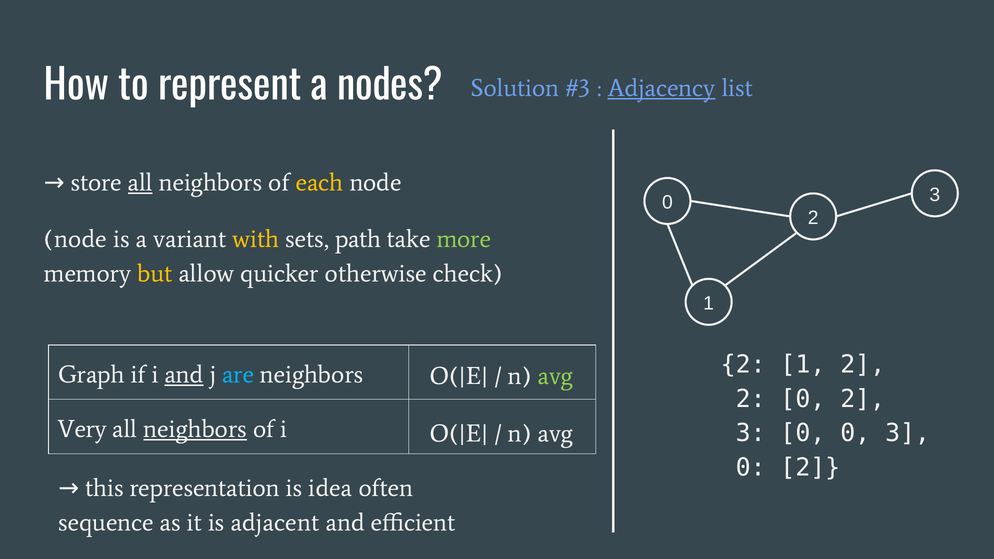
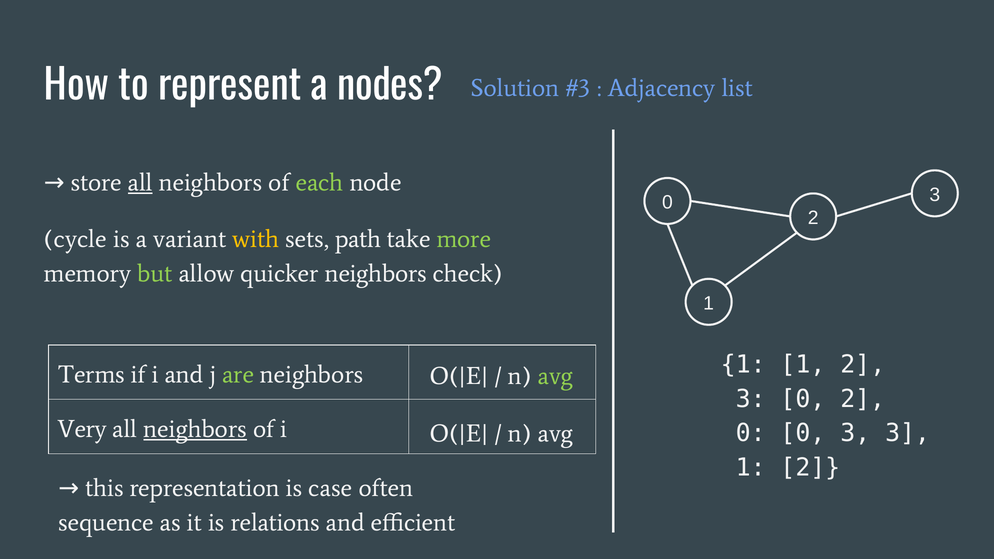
Adjacency underline: present -> none (661, 88)
each colour: yellow -> light green (319, 183)
node: node -> cycle (75, 239)
but colour: yellow -> light green (155, 273)
quicker otherwise: otherwise -> neighbors (376, 273)
2: 2 -> 1 (743, 365)
Graph: Graph -> Terms (91, 375)
and underline: present -> none (184, 375)
are colour: light blue -> light green (238, 375)
2: 2 -> 3 (751, 399)
3: 3 -> 0 (751, 433)
0: 0 -> 3 (855, 433)
0: 0 -> 1 (751, 468)
idea: idea -> case (330, 488)
adjacent: adjacent -> relations (275, 523)
